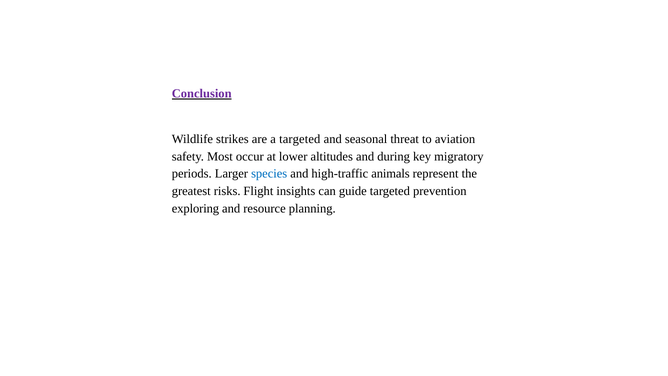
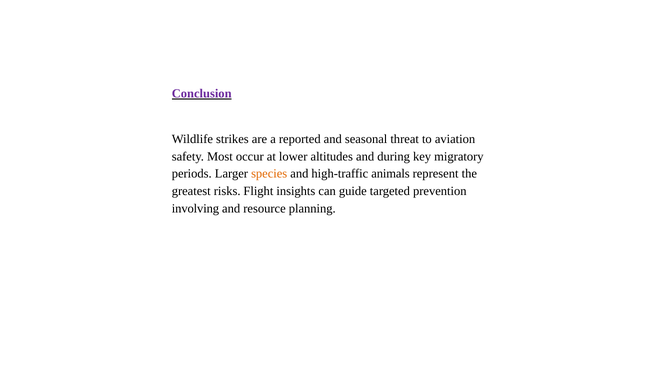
a targeted: targeted -> reported (300, 139)
species colour: blue -> orange (269, 174)
exploring: exploring -> involving (195, 208)
